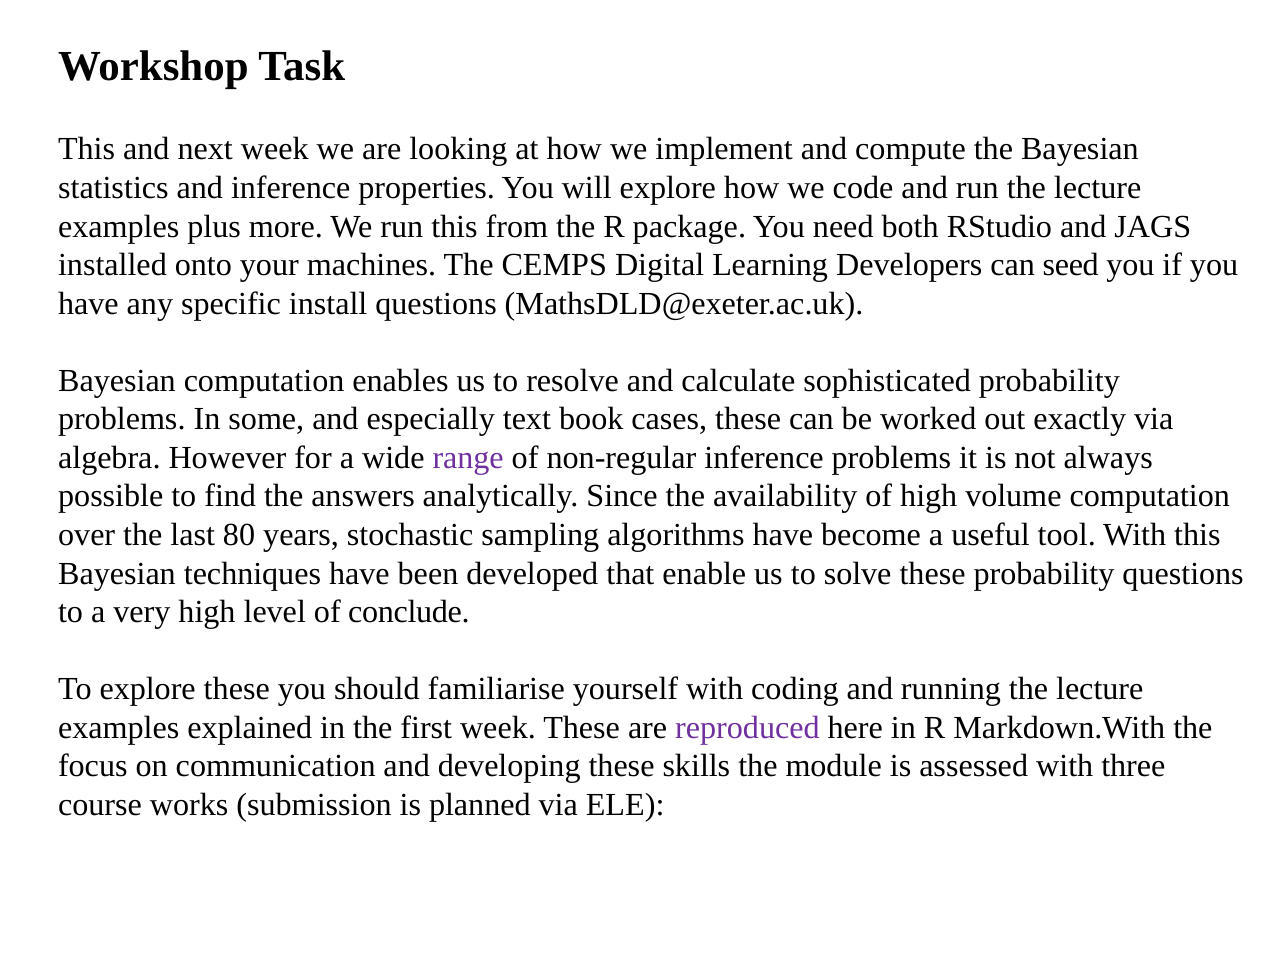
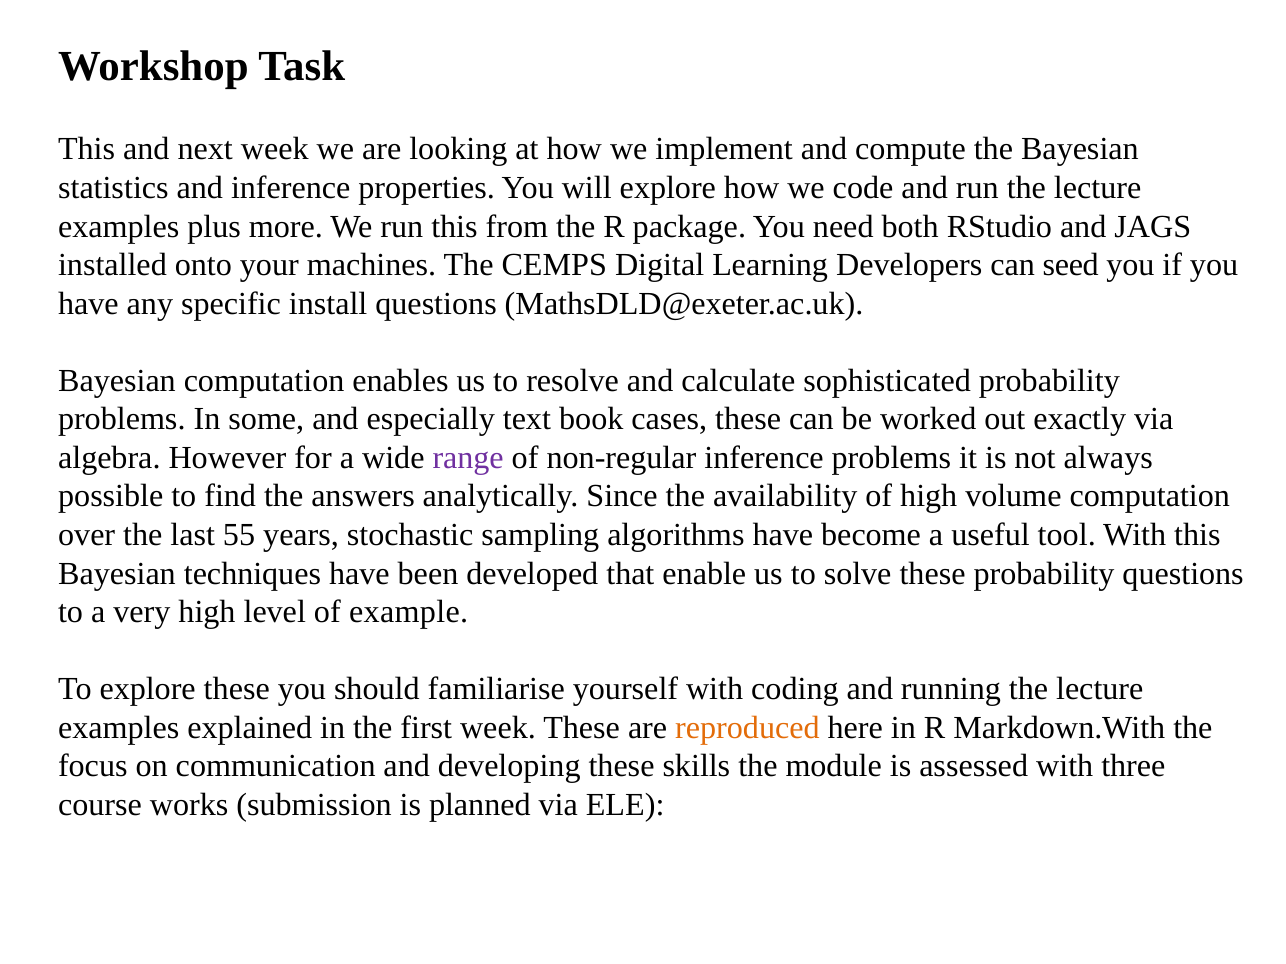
80: 80 -> 55 (239, 535)
conclude: conclude -> example (409, 612)
reproduced colour: purple -> orange (747, 728)
